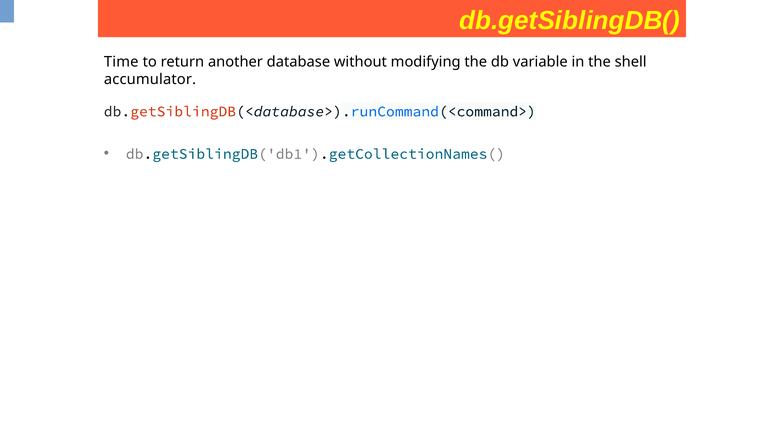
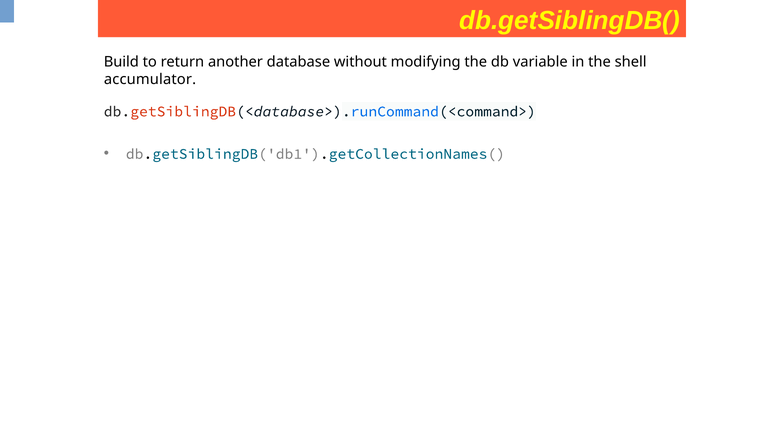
Time: Time -> Build (121, 62)
